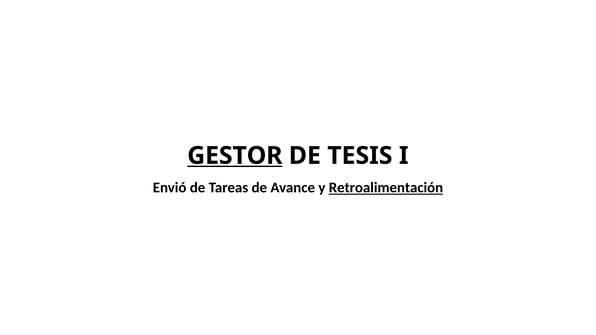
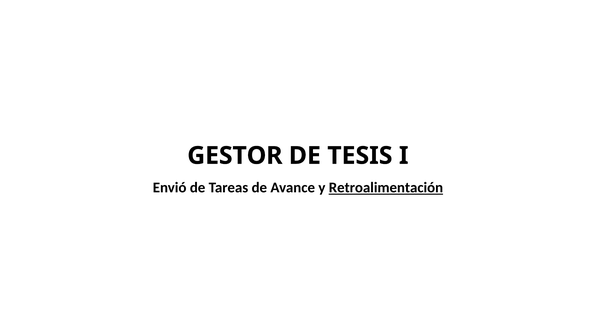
GESTOR underline: present -> none (235, 156)
